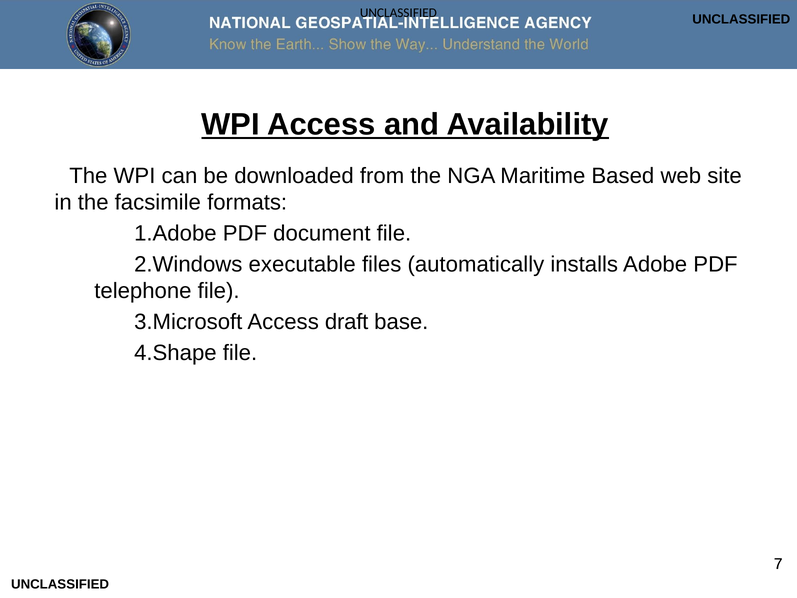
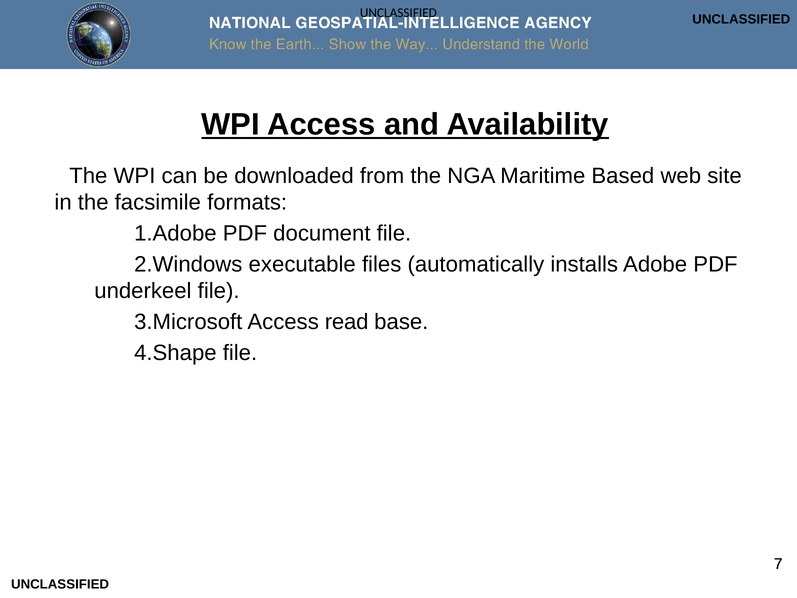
telephone: telephone -> underkeel (143, 291)
draft: draft -> read (347, 322)
